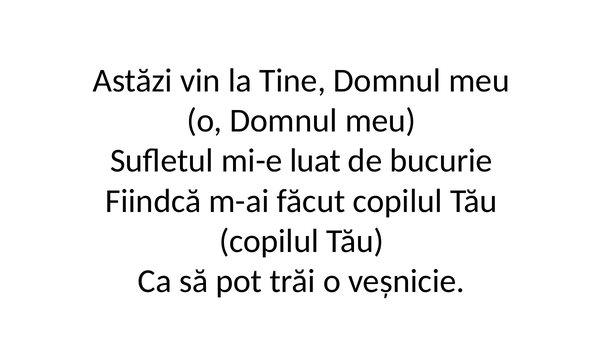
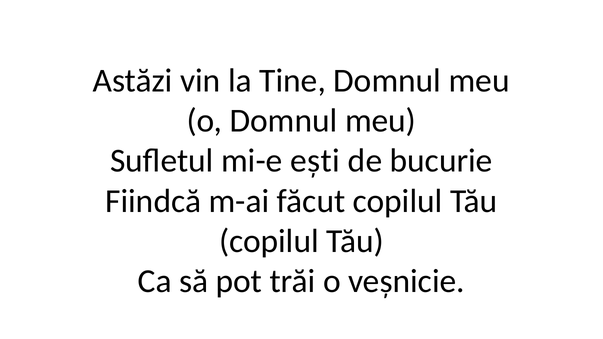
luat: luat -> ești (315, 161)
